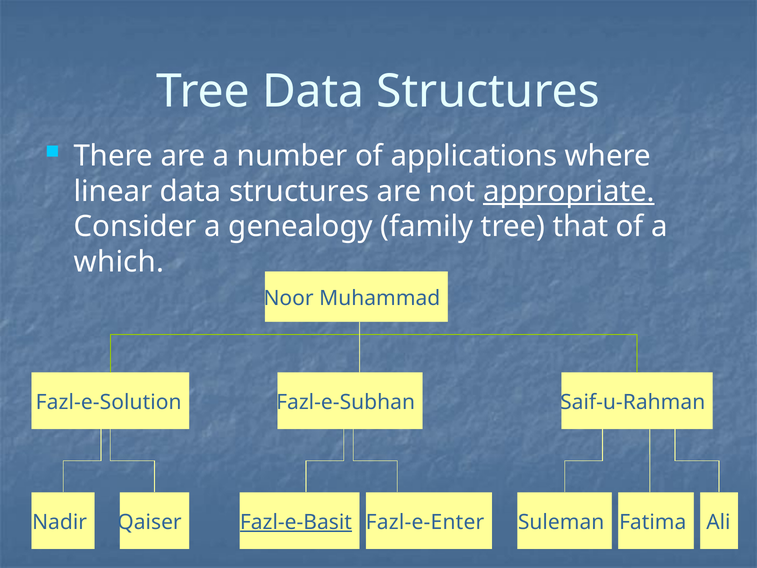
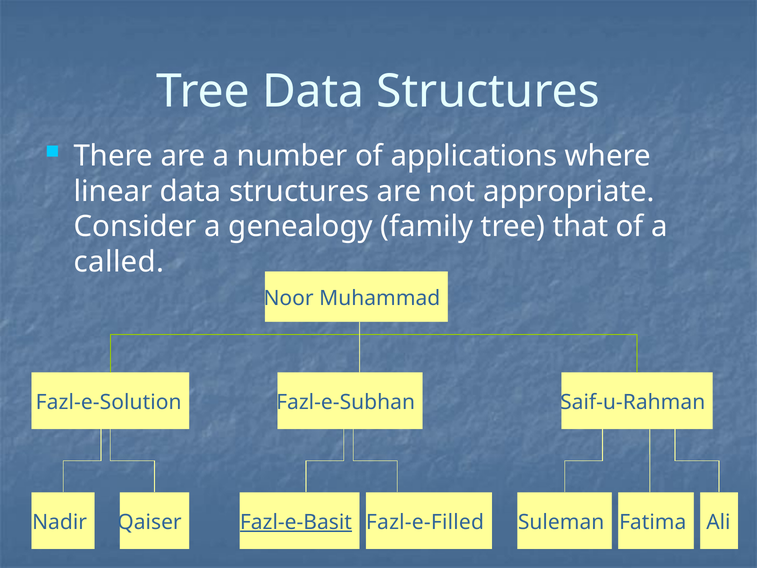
appropriate underline: present -> none (569, 191)
which: which -> called (119, 262)
Fazl-e-Enter: Fazl-e-Enter -> Fazl-e-Filled (425, 522)
